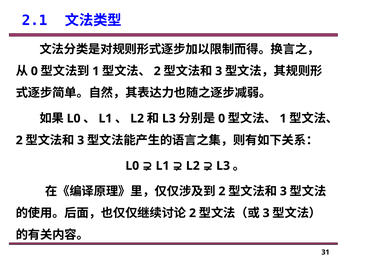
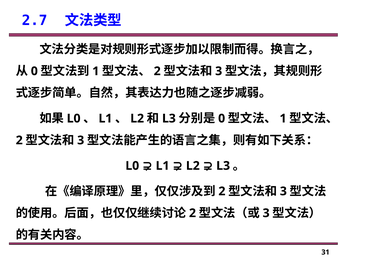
2.1: 2.1 -> 2.7 (35, 20)
